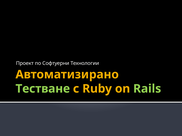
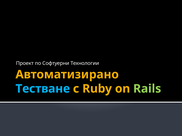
Тестване colour: light green -> light blue (43, 89)
